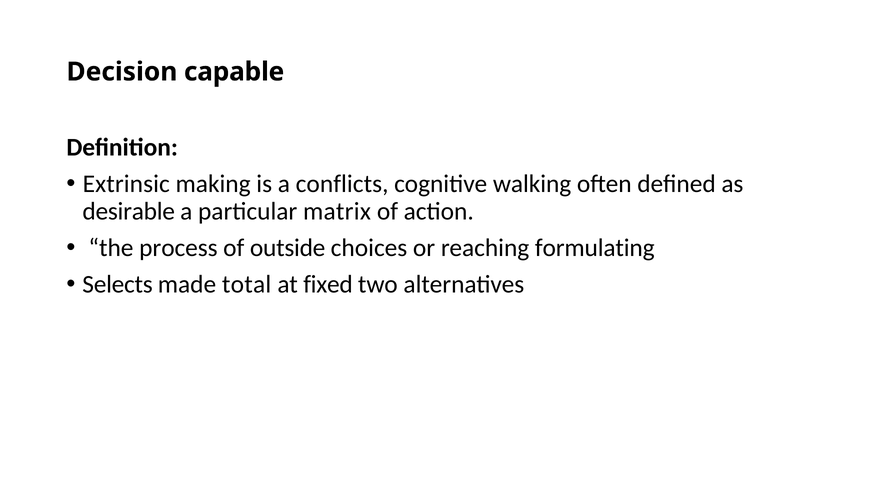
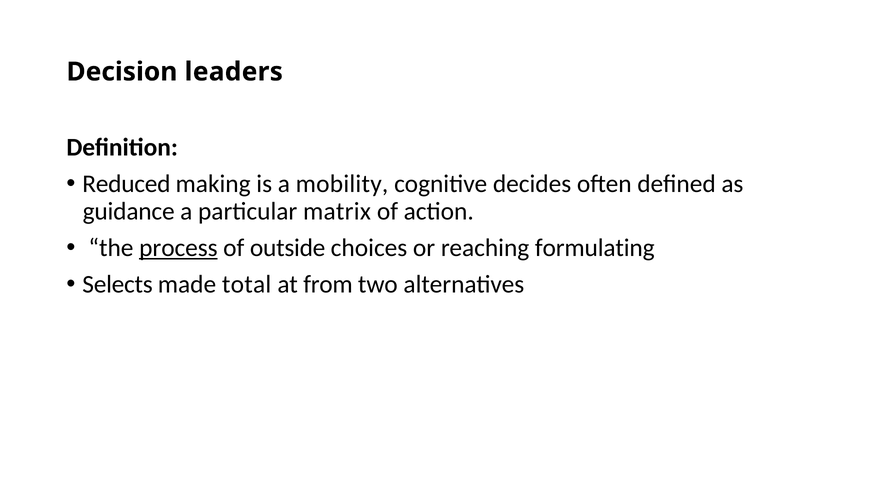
capable: capable -> leaders (234, 72)
Extrinsic: Extrinsic -> Reduced (126, 184)
conflicts: conflicts -> mobility (342, 184)
walking: walking -> decides (532, 184)
desirable: desirable -> guidance (129, 211)
process underline: none -> present (178, 248)
fixed: fixed -> from (328, 284)
